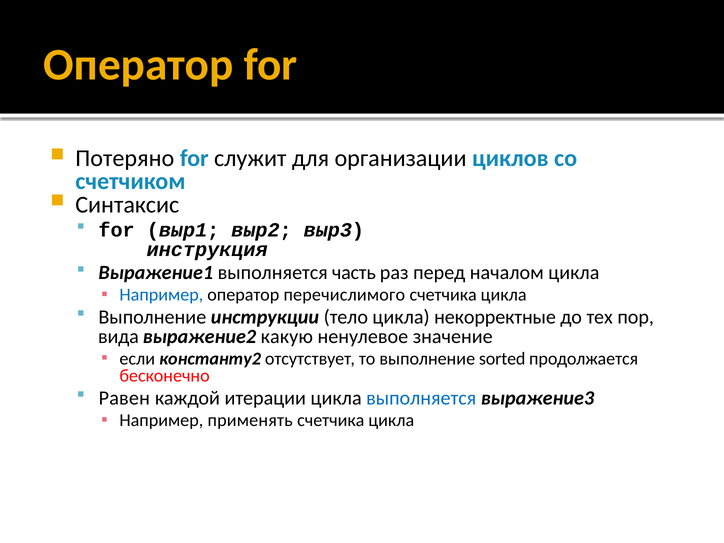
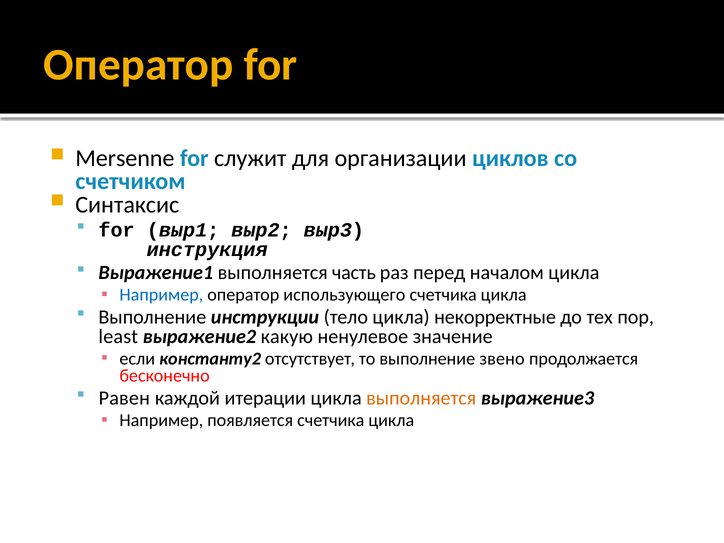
Потеряно: Потеряно -> Mersenne (125, 158)
перечислимого: перечислимого -> использующего (344, 295)
вида: вида -> least (118, 336)
sorted: sorted -> звено (502, 359)
выполняется colour: blue -> orange (421, 398)
применять: применять -> появляется (250, 420)
